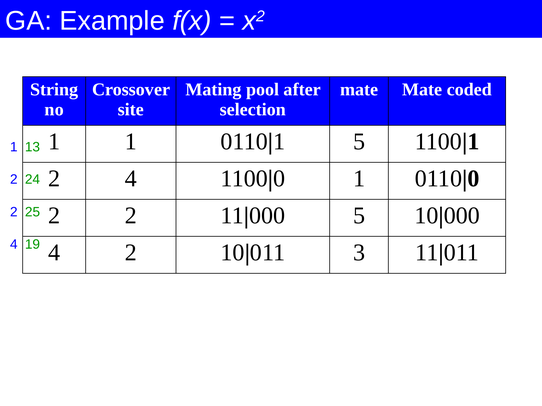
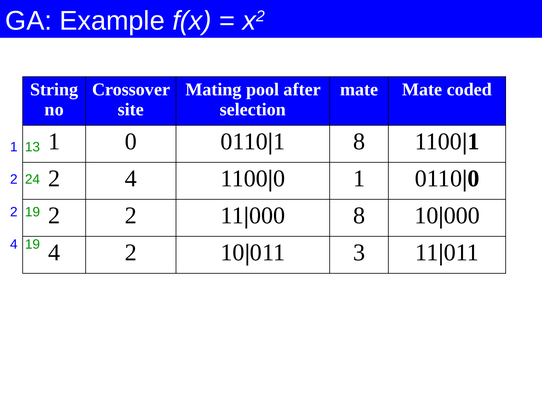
1 1: 1 -> 0 (131, 142)
5: 5 -> 8 (359, 142)
5: 5 -> 8 (359, 216)
2 25: 25 -> 19 (33, 212)
